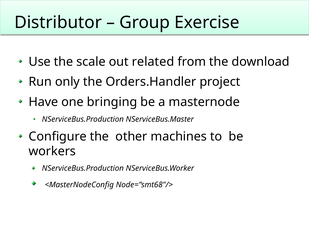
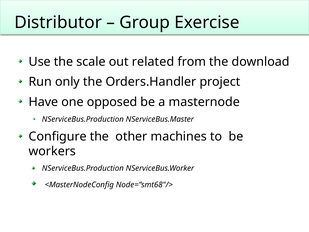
bringing: bringing -> opposed (112, 102)
